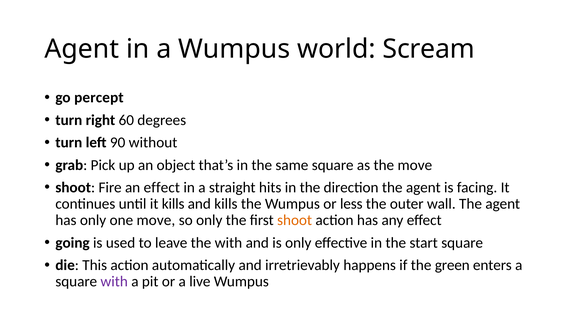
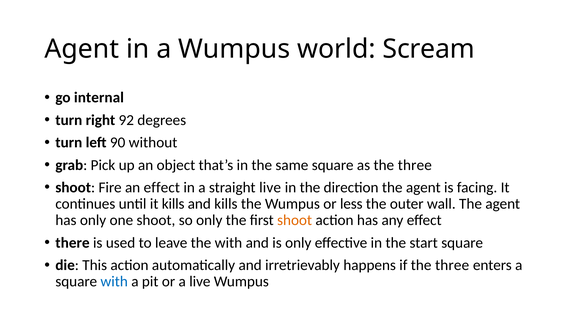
percept: percept -> internal (99, 98)
60: 60 -> 92 (126, 120)
as the move: move -> three (415, 165)
straight hits: hits -> live (270, 187)
one move: move -> shoot (156, 220)
going: going -> there (72, 243)
if the green: green -> three (452, 265)
with colour: purple -> blue (114, 282)
